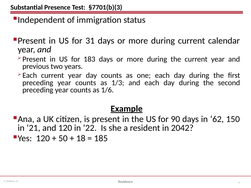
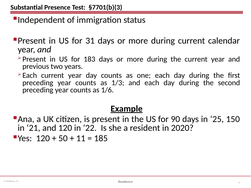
62: 62 -> 25 (217, 119)
2042: 2042 -> 2020 (182, 128)
18: 18 -> 11 (81, 139)
